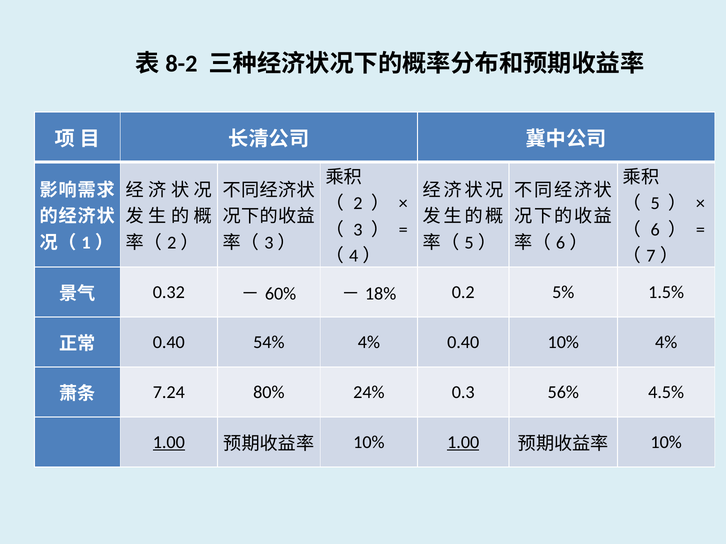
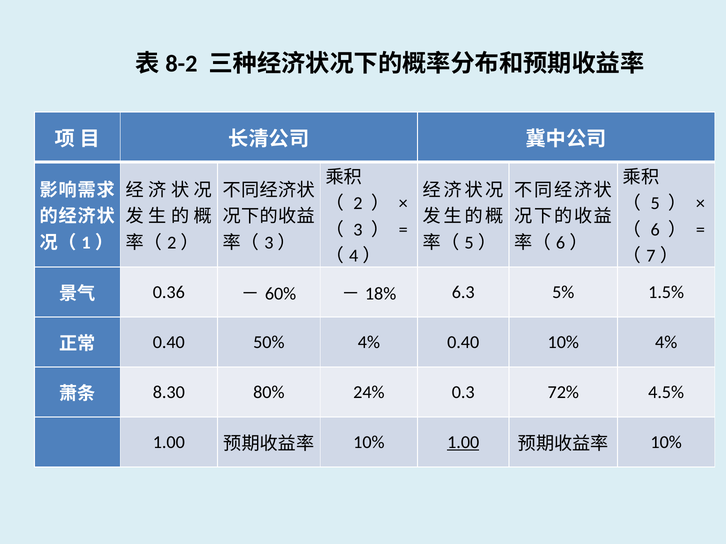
0.32: 0.32 -> 0.36 (169, 292)
0.2: 0.2 -> 6.3 (463, 292)
54%: 54% -> 50% (269, 343)
7.24: 7.24 -> 8.30 (169, 393)
56%: 56% -> 72% (563, 393)
1.00 underline: present -> none (169, 443)
